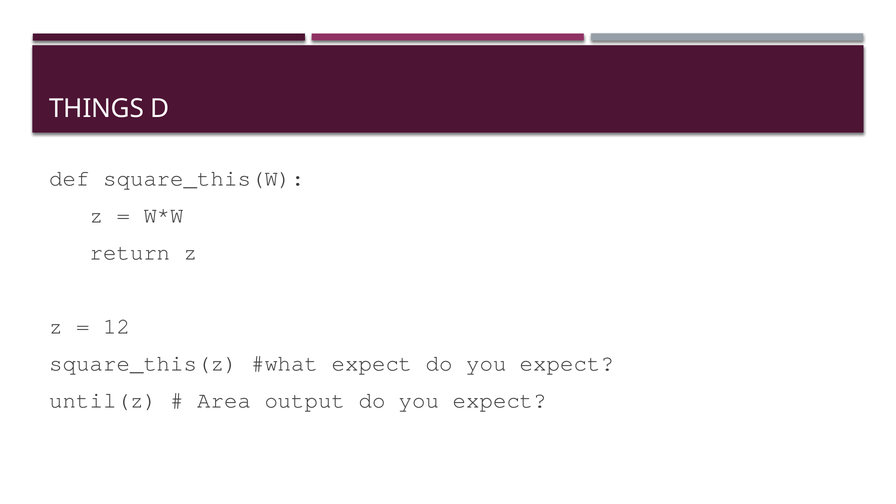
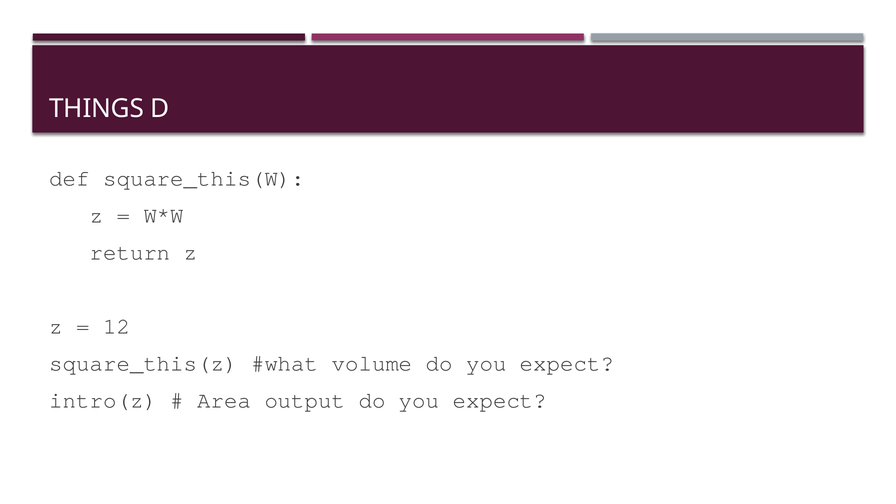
expect: expect -> volume (372, 363)
until(z: until(z -> intro(z (103, 400)
